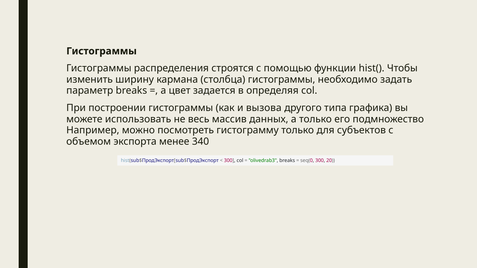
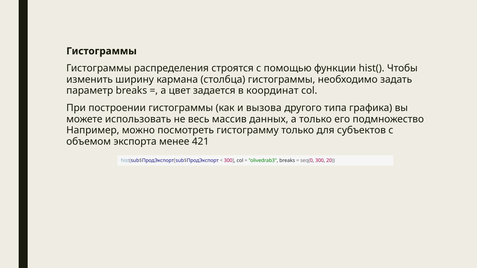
определяя: определяя -> координат (272, 91)
340: 340 -> 421 (200, 142)
